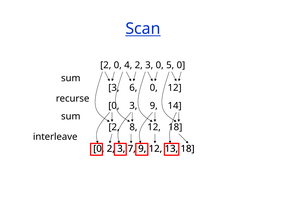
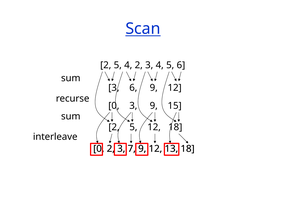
0: 0 -> 5 (118, 65)
3 0: 0 -> 4 (160, 65)
5 0: 0 -> 6 (181, 65)
6 0: 0 -> 9 (154, 87)
14: 14 -> 15 (175, 105)
8: 8 -> 5 (133, 127)
